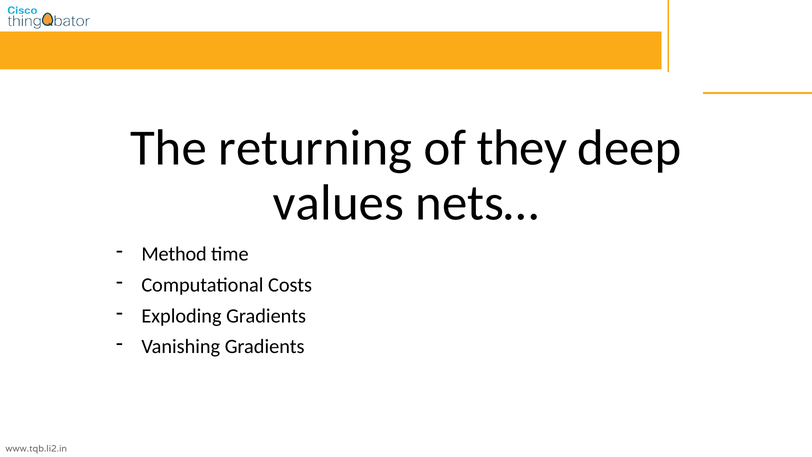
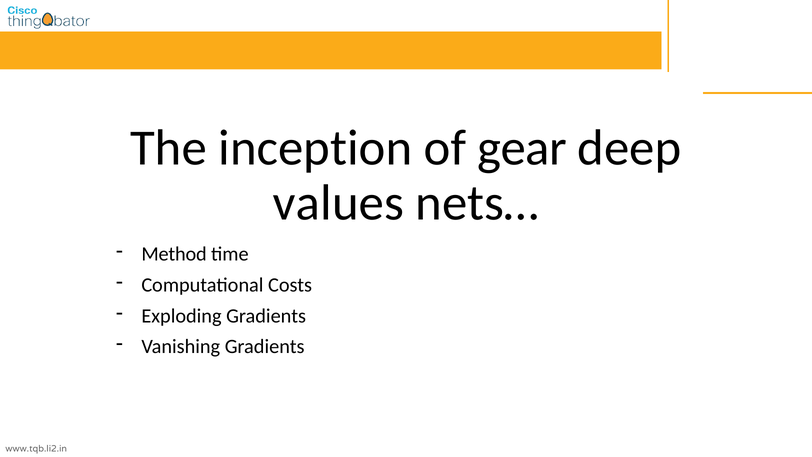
returning: returning -> inception (315, 148)
they: they -> gear (522, 148)
